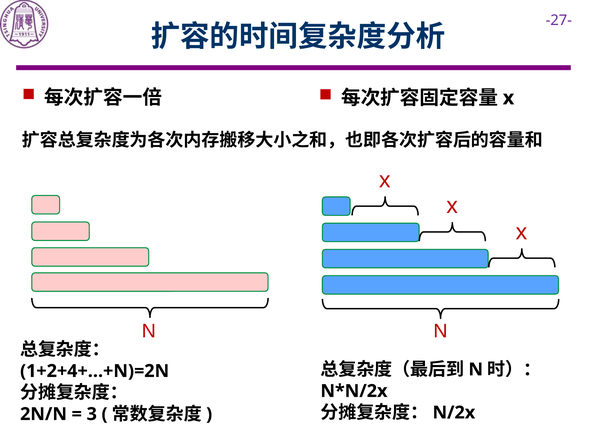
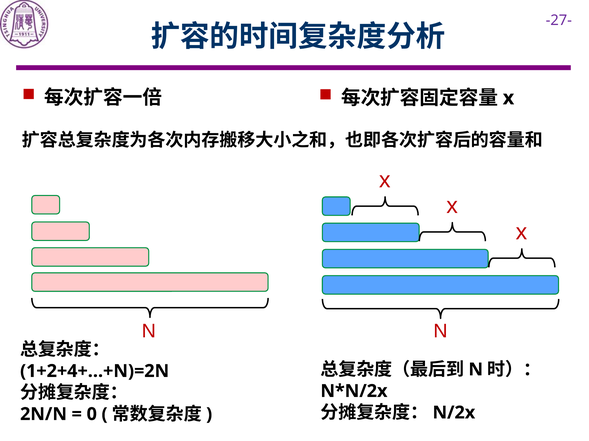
3: 3 -> 0 (92, 415)
